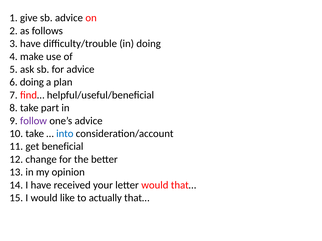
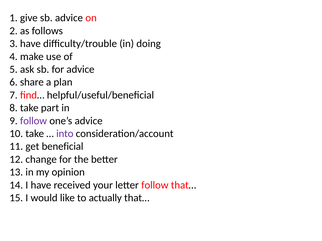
6 doing: doing -> share (32, 82)
into colour: blue -> purple (65, 134)
letter would: would -> follow (155, 185)
